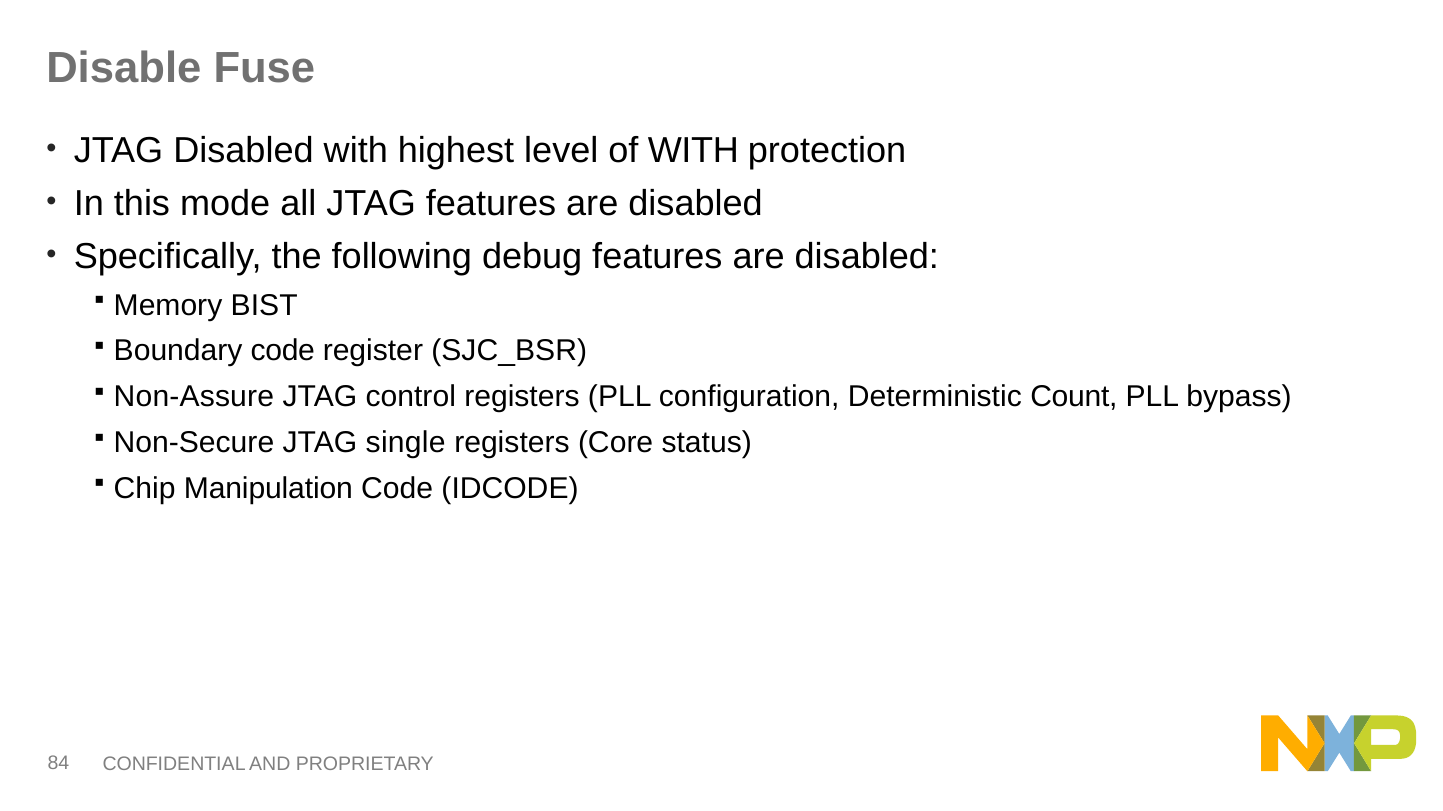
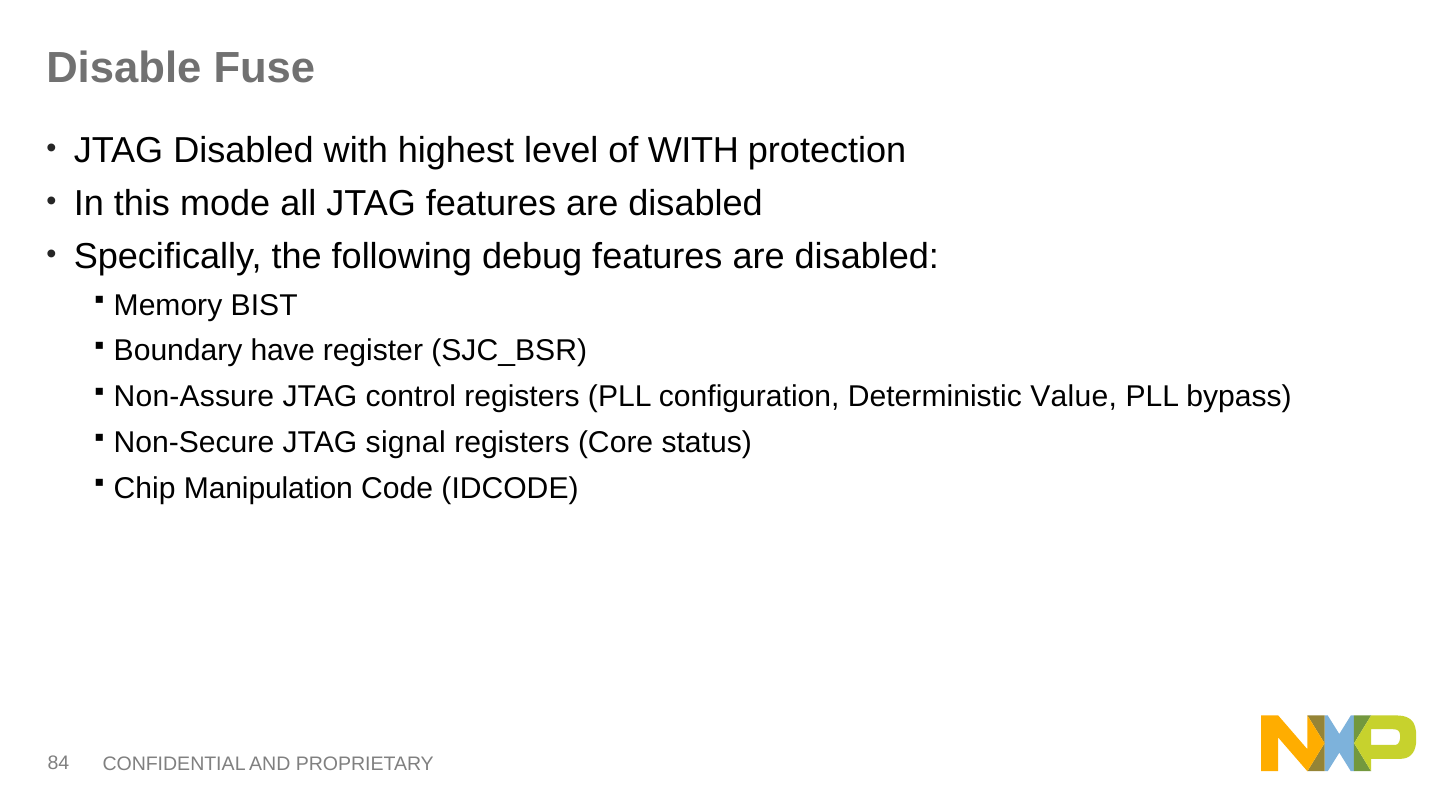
Boundary code: code -> have (283, 351)
Count: Count -> Value (1074, 397)
single: single -> signal (406, 443)
